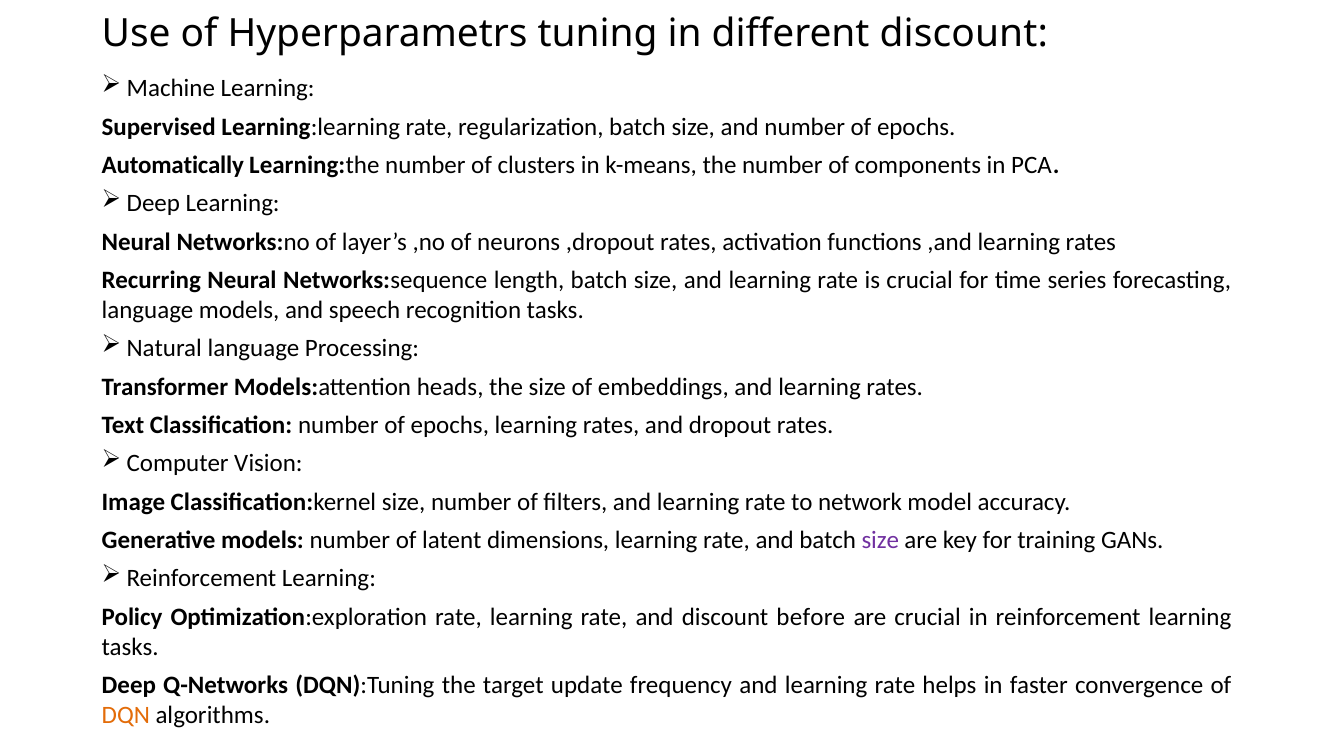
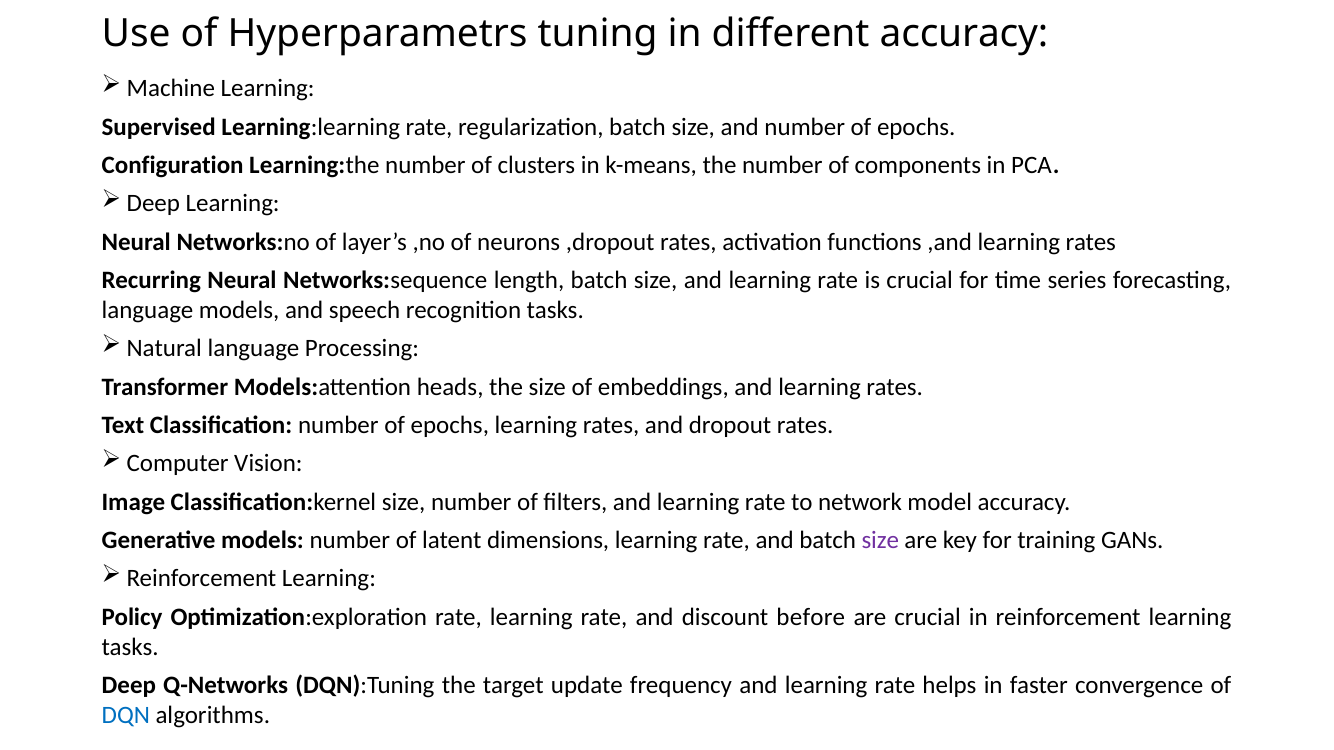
different discount: discount -> accuracy (964, 34)
Automatically: Automatically -> Configuration (173, 165)
DQN colour: orange -> blue (126, 716)
